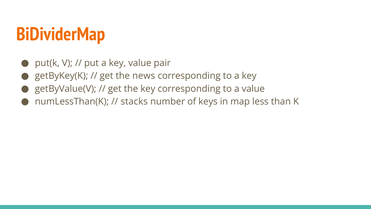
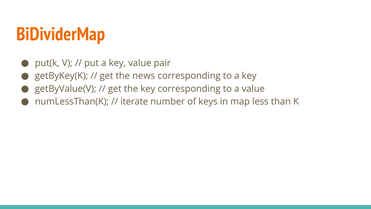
stacks: stacks -> iterate (134, 101)
